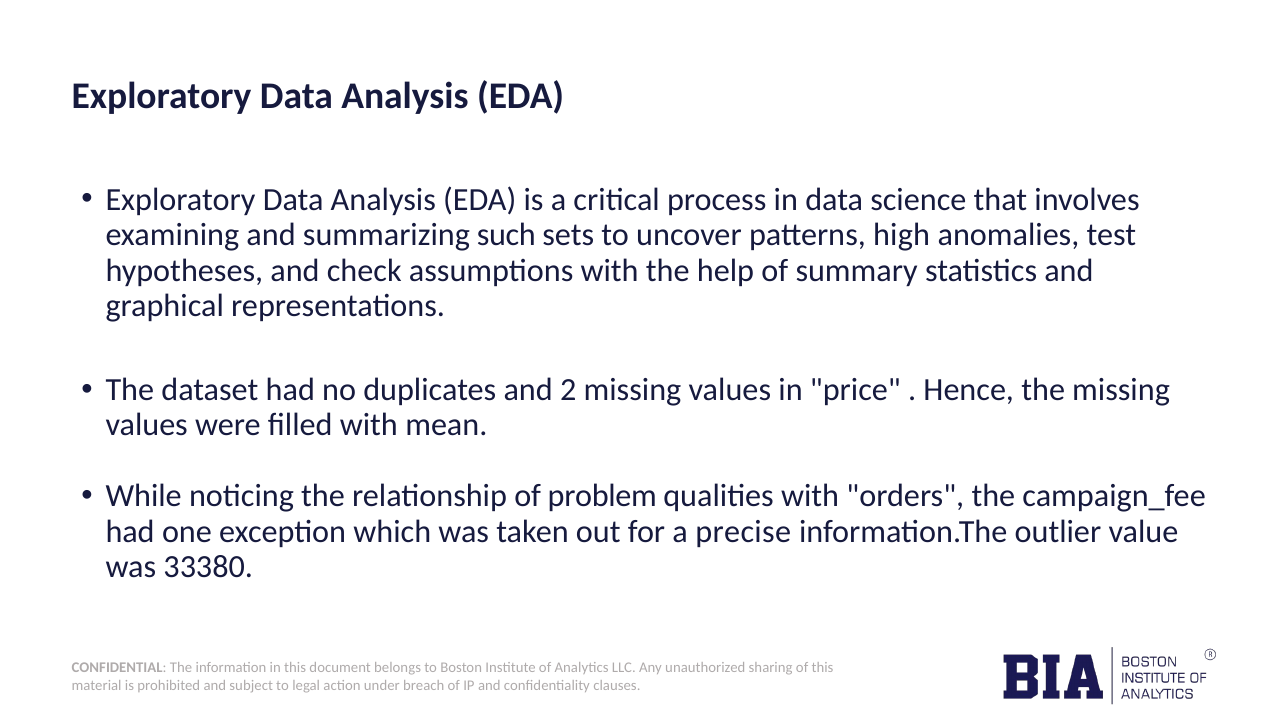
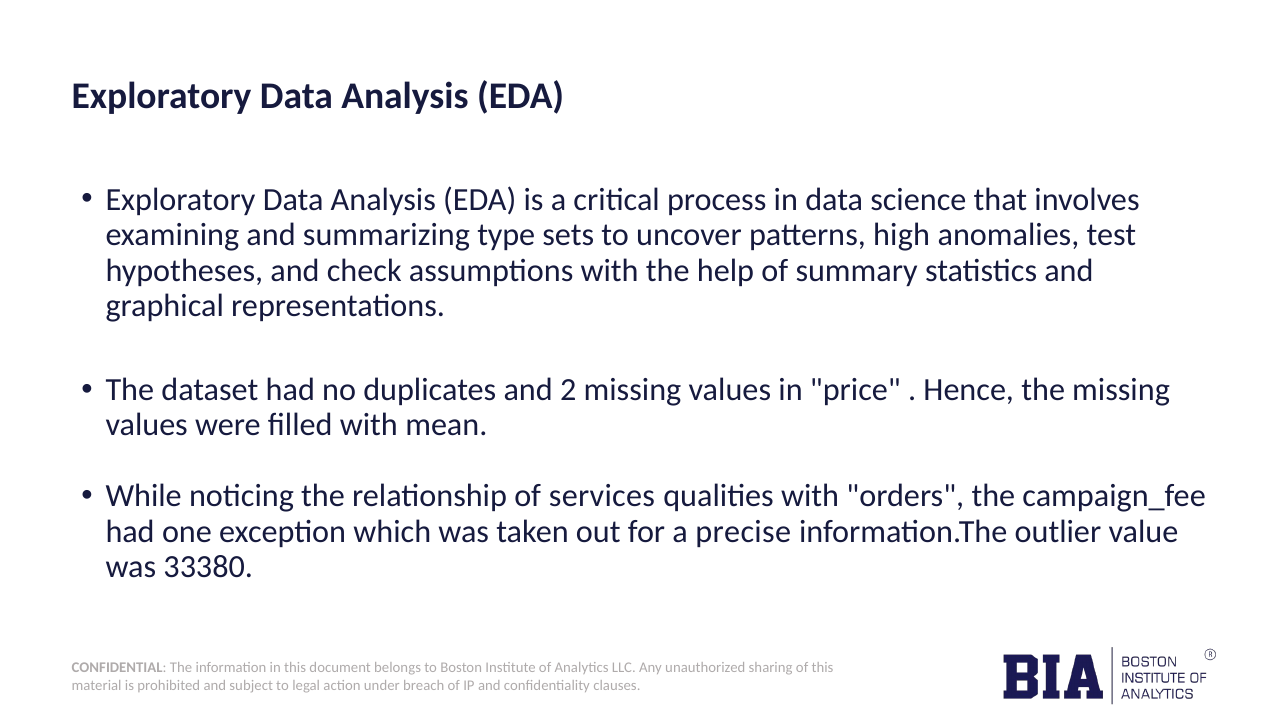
such: such -> type (506, 235)
problem: problem -> services (602, 496)
